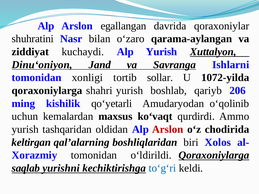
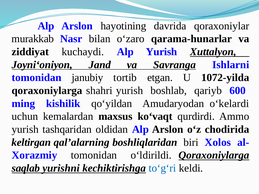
egallangan: egallangan -> hayotining (123, 26)
shuhratini: shuhratini -> murakkab (33, 39)
qarama-aylangan: qarama-aylangan -> qarama-hunarlar (192, 39)
Dinu‘oniyon: Dinu‘oniyon -> Joyni‘oniyon (42, 65)
xonligi: xonligi -> janubiy (87, 78)
sollar: sollar -> etgan (160, 78)
206: 206 -> 600 (238, 91)
qo‘yetarli: qo‘yetarli -> qo‘yildan (112, 104)
o‘qolinib: o‘qolinib -> o‘kеlardi (229, 104)
Arslon colour: red -> black (168, 129)
